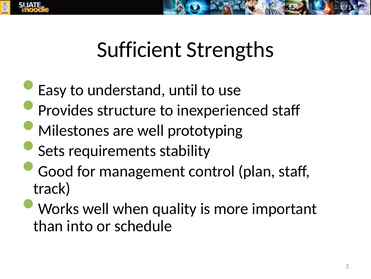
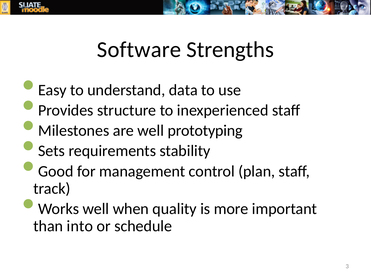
Sufficient: Sufficient -> Software (139, 49)
until: until -> data (183, 90)
